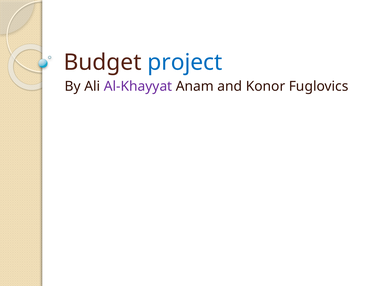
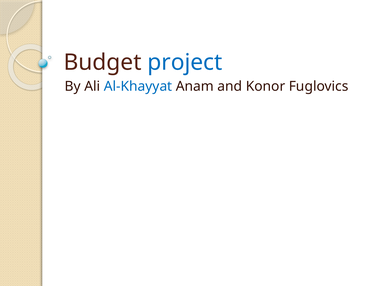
Al-Khayyat colour: purple -> blue (138, 87)
